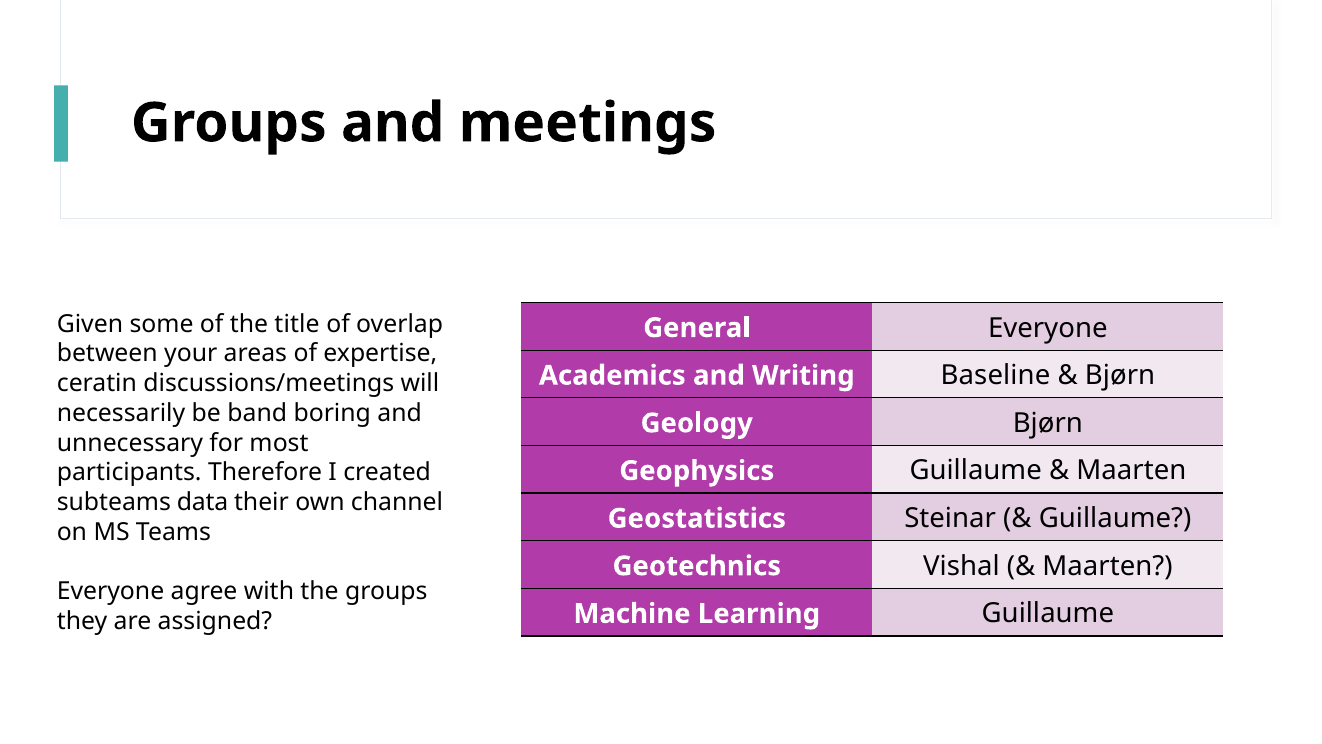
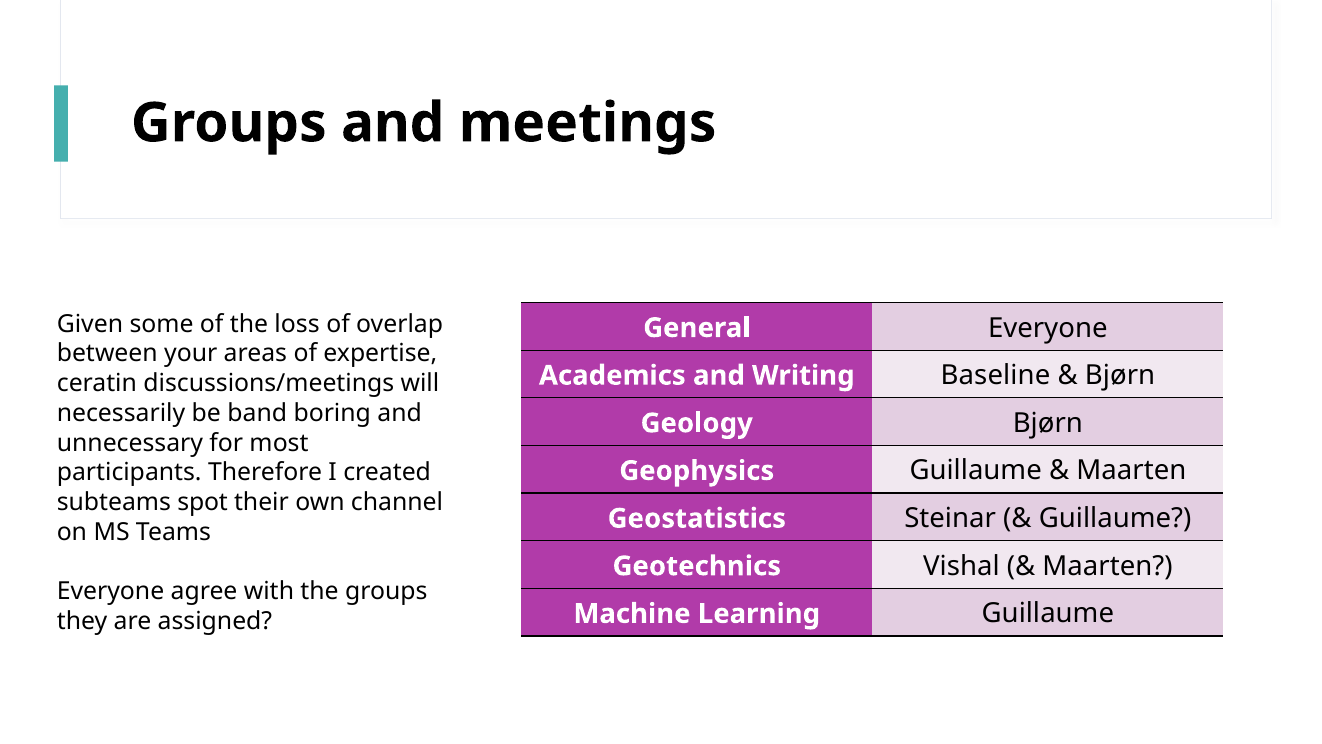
title: title -> loss (297, 324)
data: data -> spot (203, 502)
